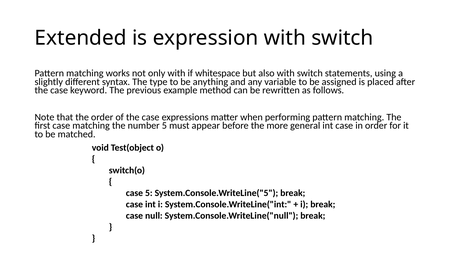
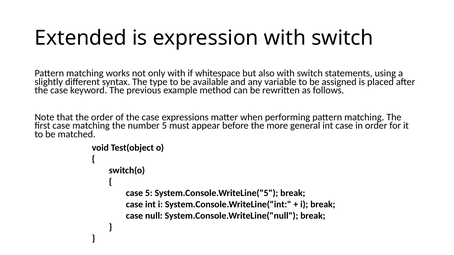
anything: anything -> available (211, 82)
